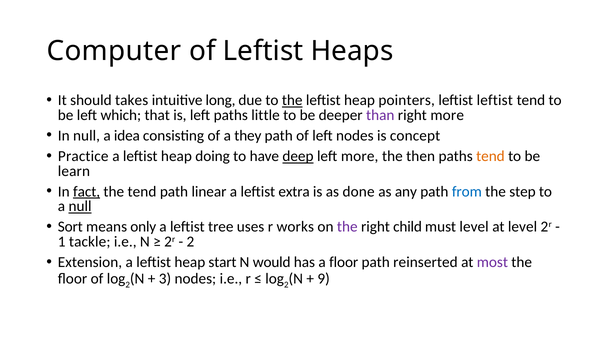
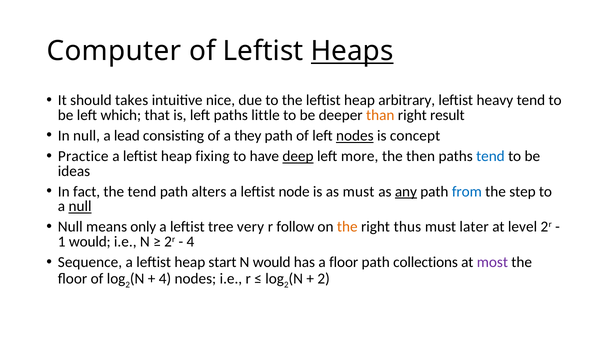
Heaps underline: none -> present (352, 51)
long: long -> nice (220, 100)
the underline: present -> none (292, 100)
pointers: pointers -> arbitrary (407, 100)
leftist leftist: leftist -> heavy (495, 100)
than colour: purple -> orange (380, 115)
right more: more -> result (447, 115)
idea: idea -> lead (127, 136)
nodes underline: none -> present (355, 136)
doing: doing -> fixing (212, 156)
tend colour: orange -> blue (490, 156)
learn: learn -> ideas (74, 171)
fact underline: present -> none (87, 191)
linear: linear -> alters (209, 191)
extra: extra -> node (294, 191)
as done: done -> must (359, 191)
any underline: none -> present (406, 191)
Sort: Sort -> Null (70, 227)
uses: uses -> very (251, 227)
works: works -> follow (295, 227)
the colour: purple -> orange (347, 227)
child: child -> thus (407, 227)
must level: level -> later (474, 227)
1 tackle: tackle -> would (90, 241)
2: 2 -> 4 (190, 241)
Extension: Extension -> Sequence (90, 262)
reinserted: reinserted -> collections (426, 262)
3: 3 -> 4 (165, 278)
9: 9 -> 2 (324, 278)
